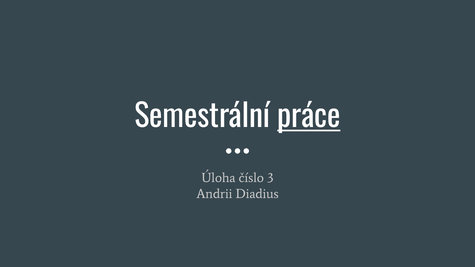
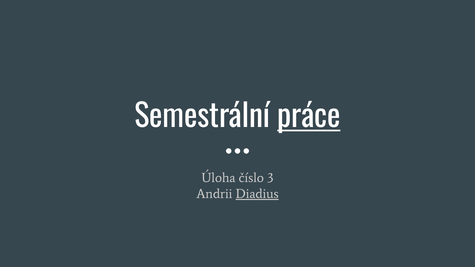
Diadius underline: none -> present (257, 194)
